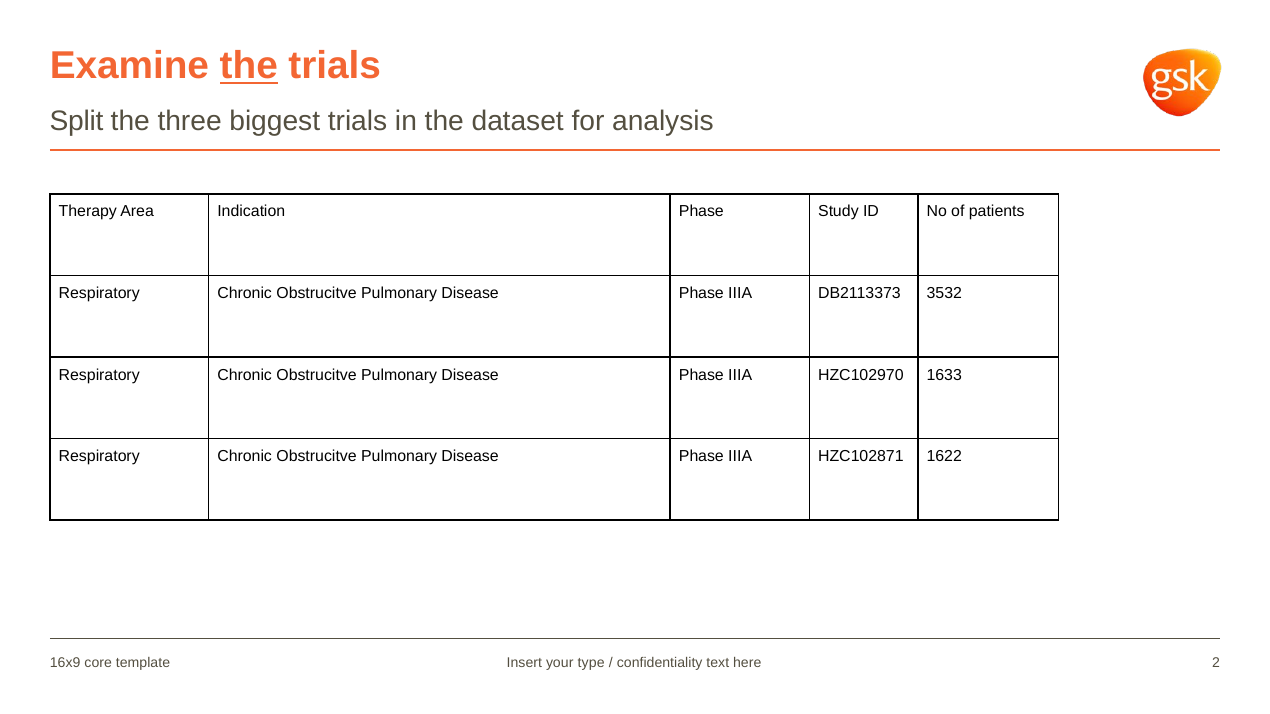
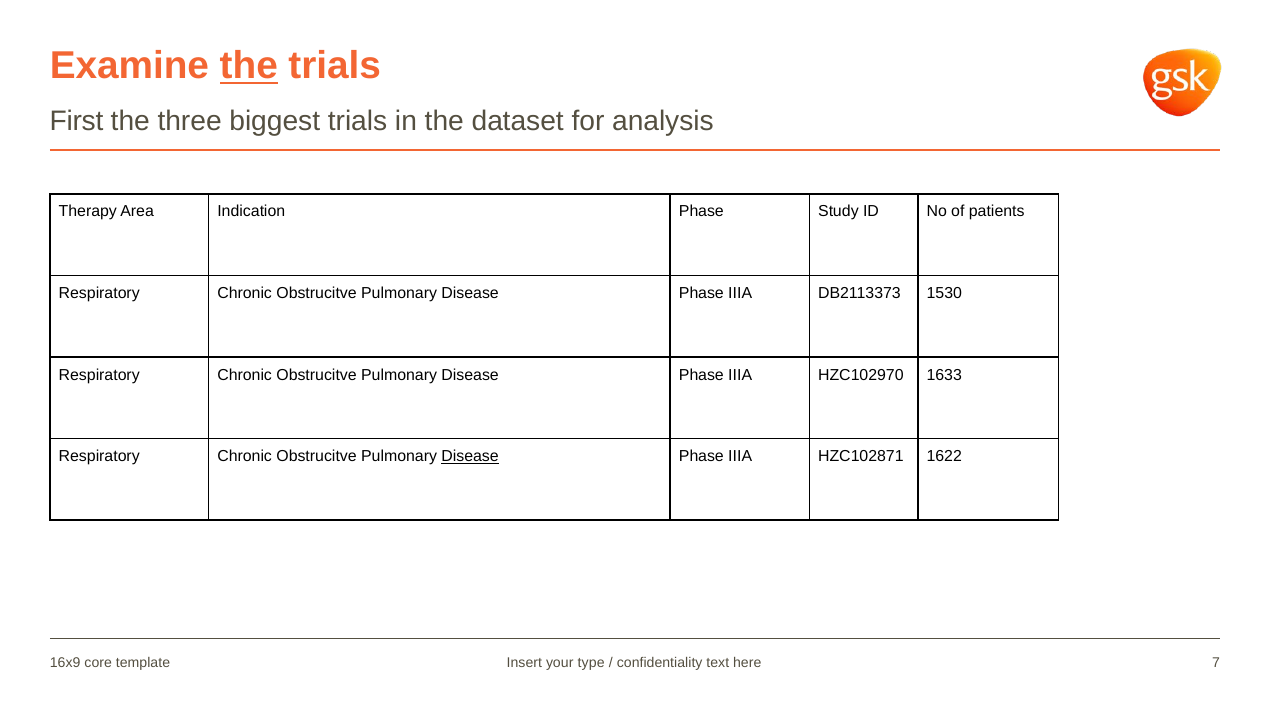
Split: Split -> First (77, 121)
3532: 3532 -> 1530 (944, 293)
Disease underline: none -> present (470, 457)
2: 2 -> 7 (1216, 663)
